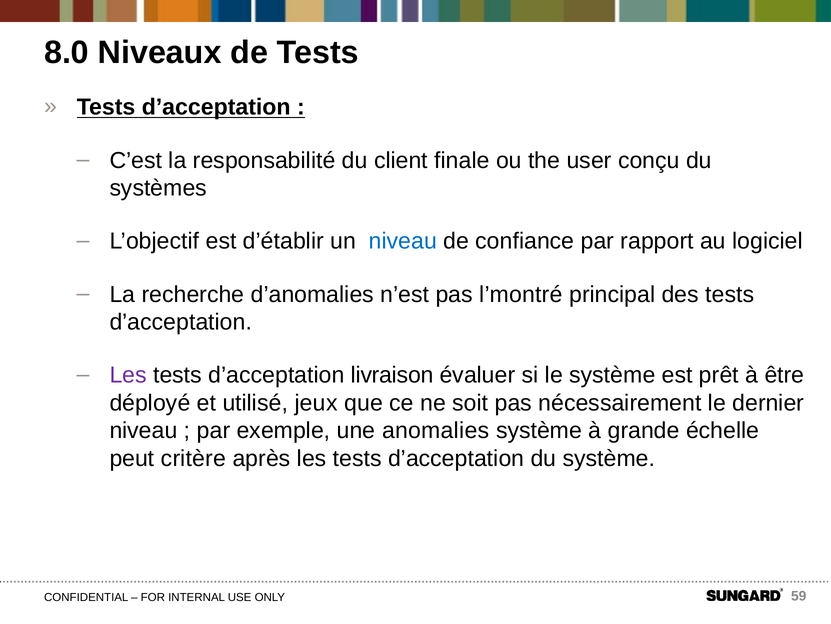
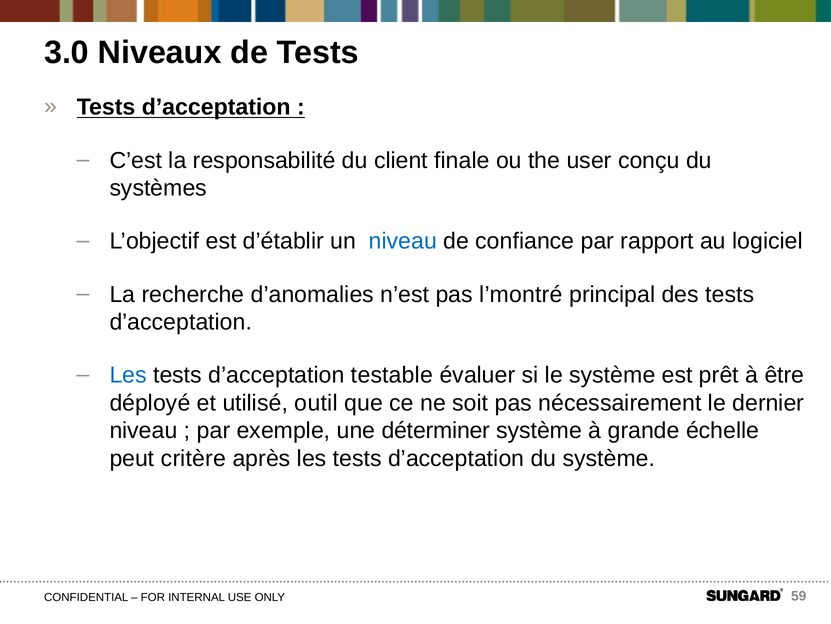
8.0: 8.0 -> 3.0 (67, 53)
Les colour: purple -> blue (128, 375)
livraison: livraison -> testable (392, 375)
jeux: jeux -> outil (316, 403)
anomalies: anomalies -> déterminer (436, 430)
